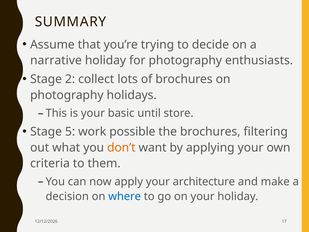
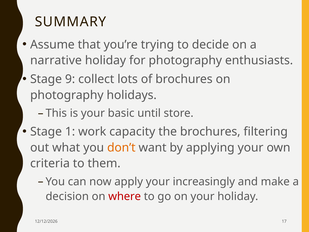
2: 2 -> 9 (70, 79)
5: 5 -> 1 (70, 132)
possible: possible -> capacity (132, 132)
architecture: architecture -> increasingly (204, 181)
where colour: blue -> red (125, 196)
